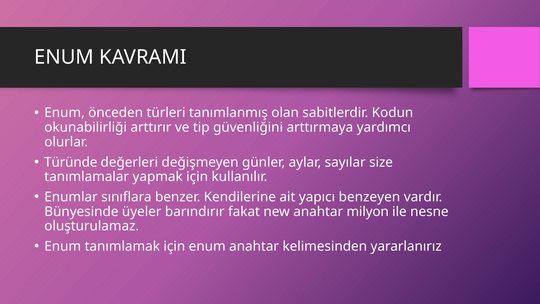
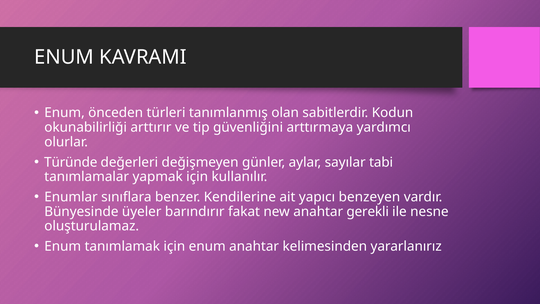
size: size -> tabi (381, 162)
milyon: milyon -> gerekli (368, 211)
